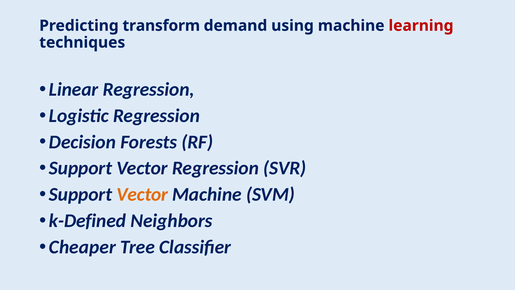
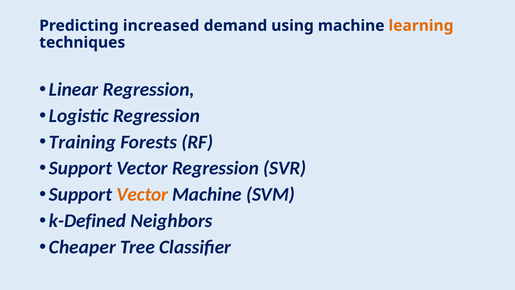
transform: transform -> increased (161, 26)
learning colour: red -> orange (421, 26)
Decision: Decision -> Training (82, 142)
